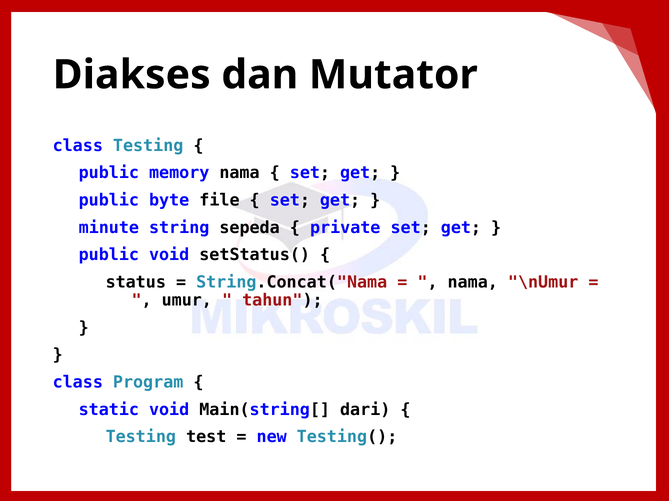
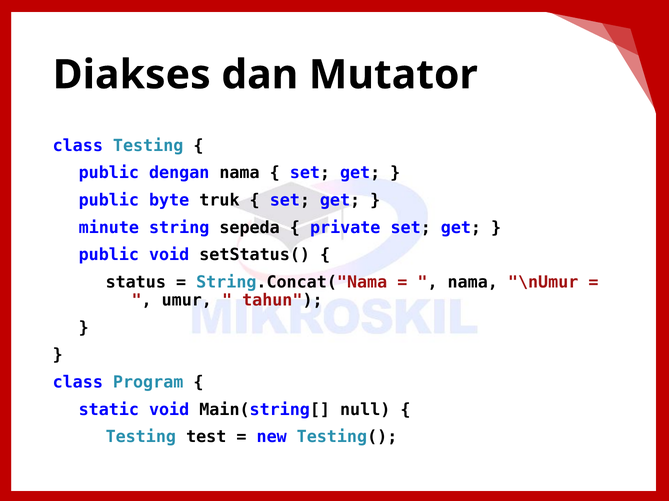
memory: memory -> dengan (179, 173)
file: file -> truk (219, 201)
dari: dari -> null (365, 410)
